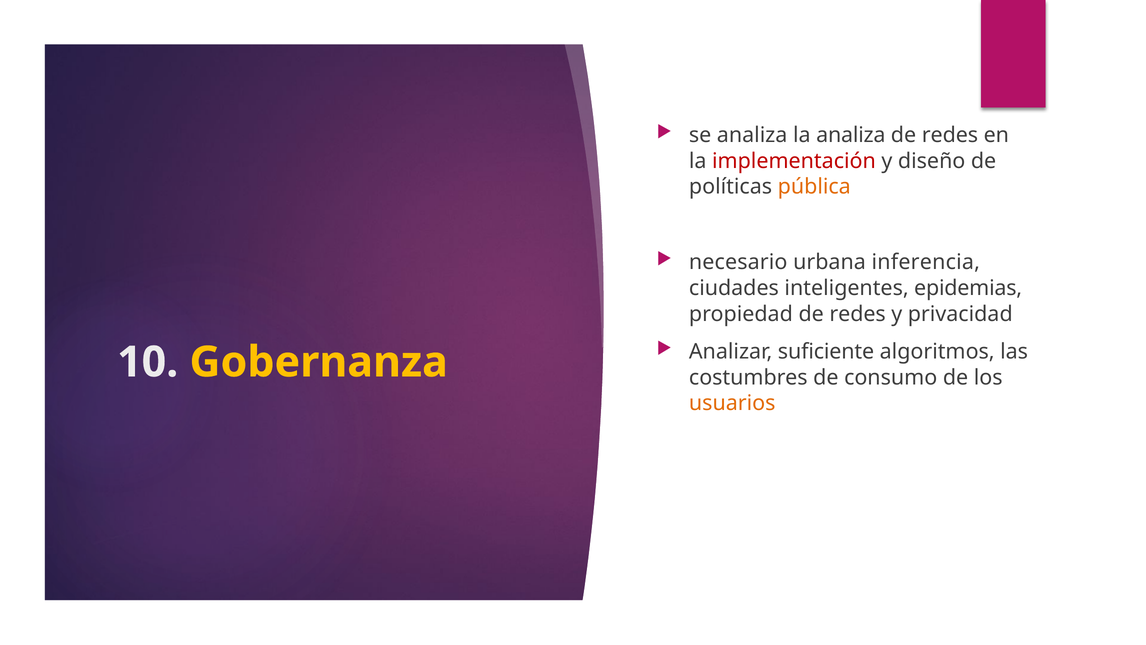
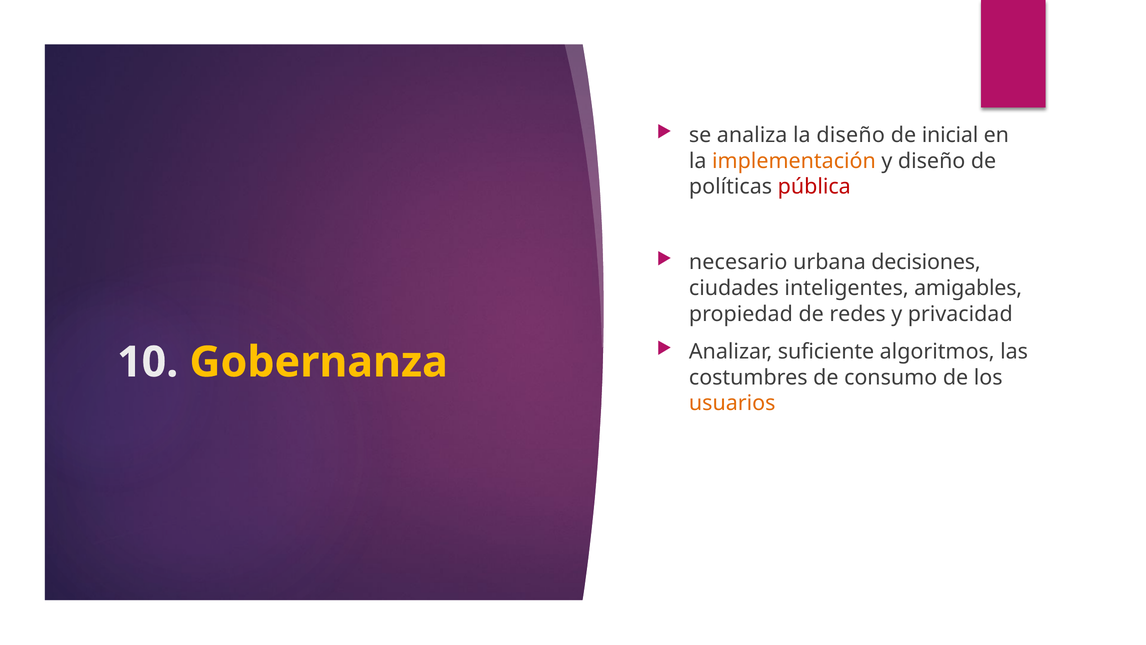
la analiza: analiza -> diseño (851, 135)
redes: redes -> inicial (950, 135)
implementación colour: red -> orange (794, 161)
pública colour: orange -> red (814, 187)
inferencia: inferencia -> decisiones (926, 262)
epidemias: epidemias -> amigables (968, 288)
